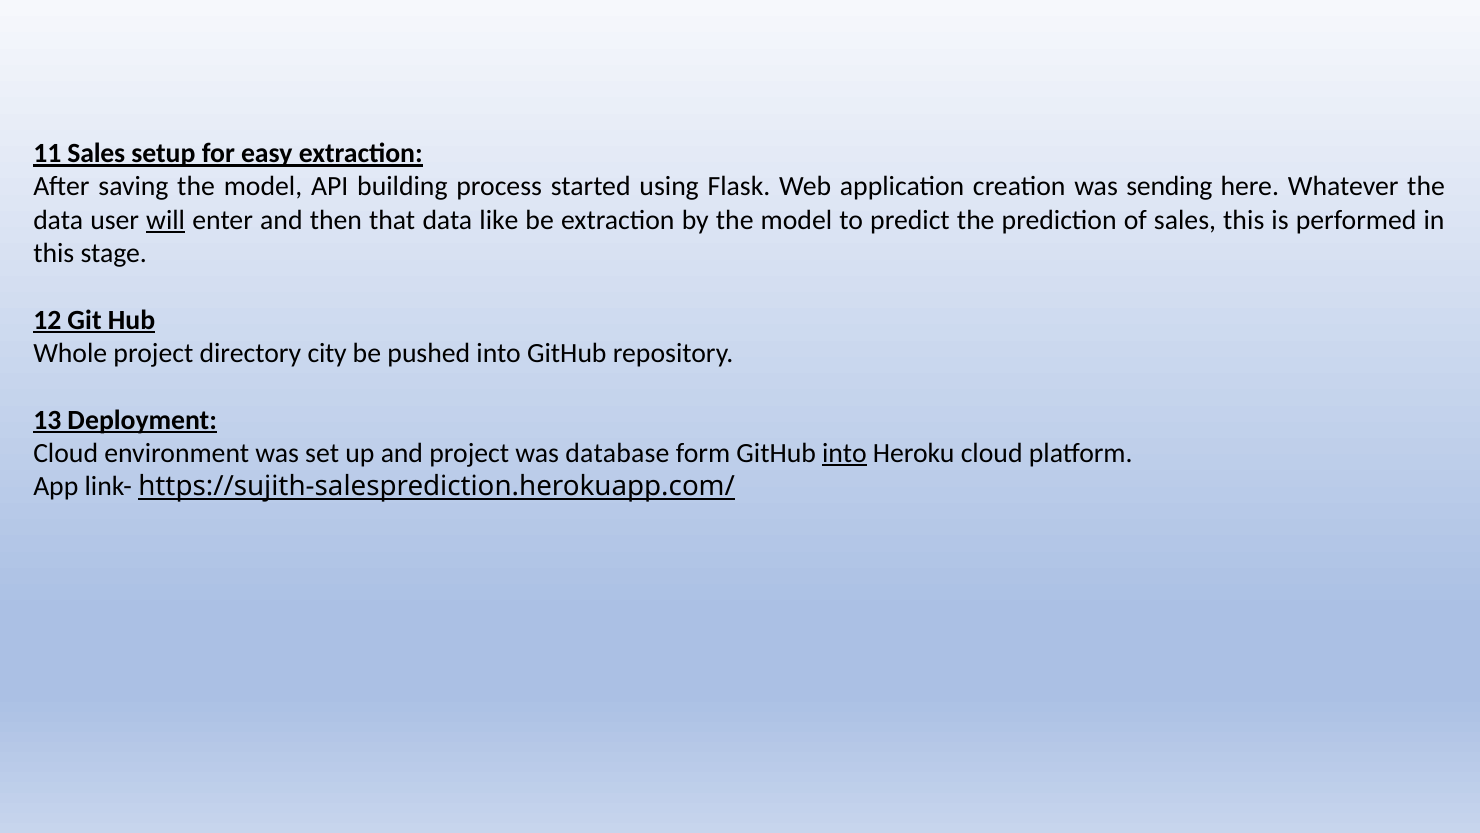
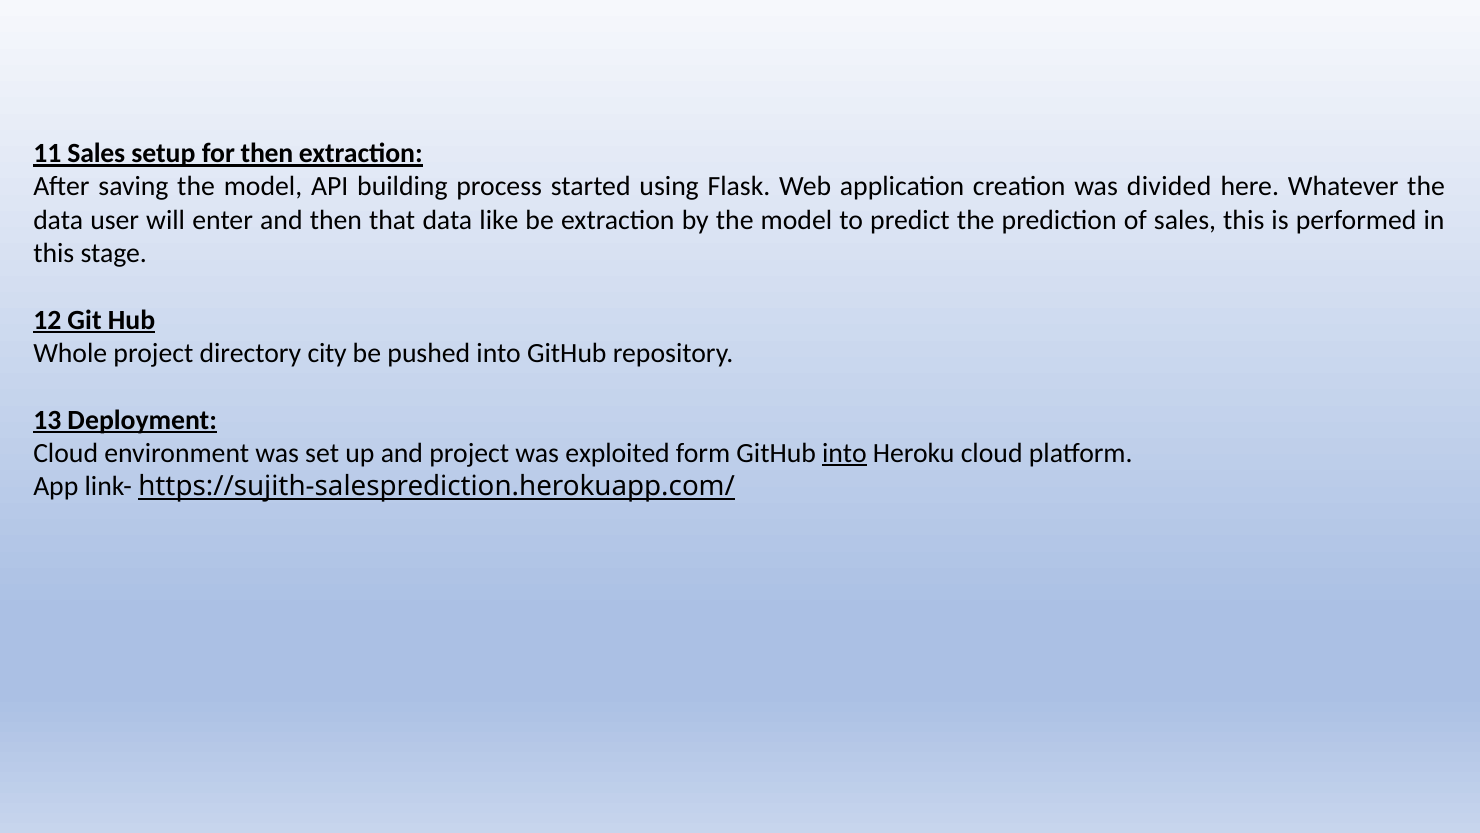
for easy: easy -> then (267, 153)
sending: sending -> divided (1169, 187)
will underline: present -> none (166, 220)
database: database -> exploited (618, 453)
